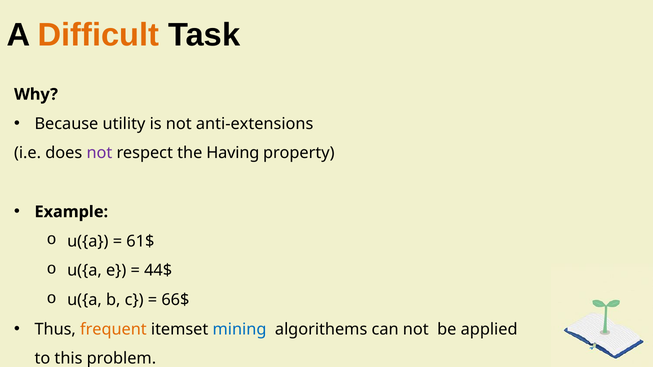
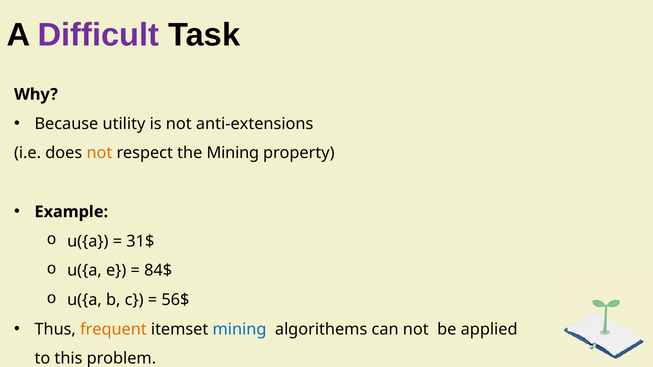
Difficult colour: orange -> purple (99, 35)
not colour: purple -> orange (99, 153)
the Having: Having -> Mining (233, 153)
61$: 61$ -> 31$ (140, 241)
44$: 44$ -> 84$ (158, 271)
66$: 66$ -> 56$ (175, 300)
